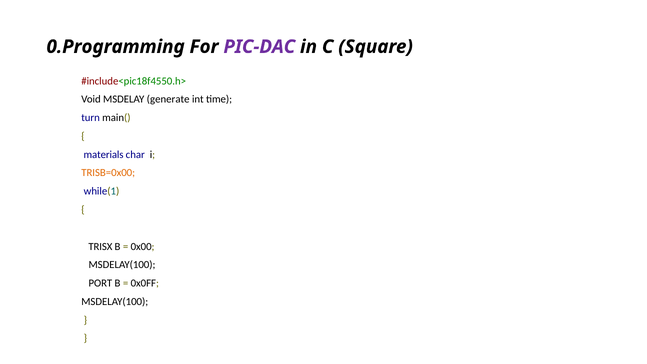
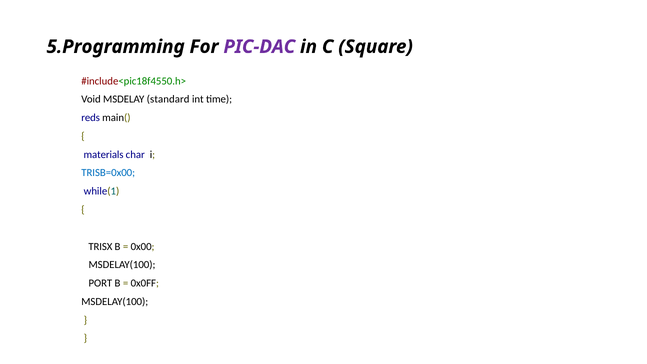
0.Programming: 0.Programming -> 5.Programming (116, 47)
generate: generate -> standard (168, 99)
turn: turn -> reds (91, 118)
TRISB=0x00 colour: orange -> blue (108, 173)
